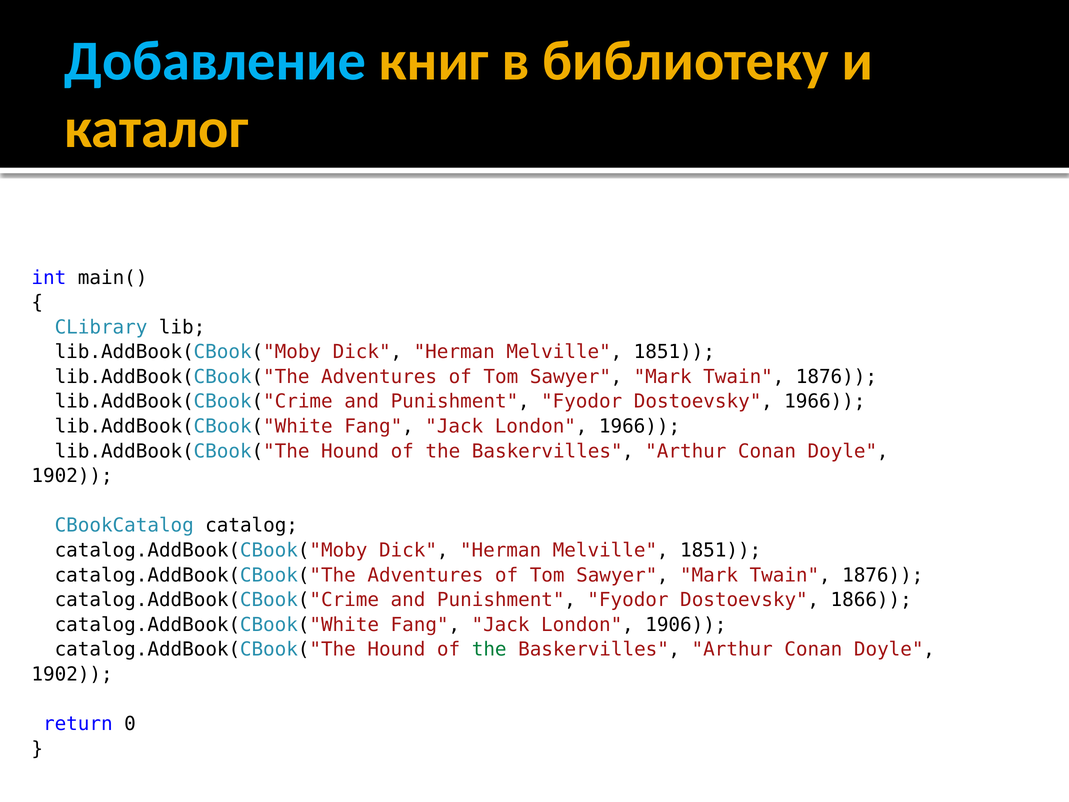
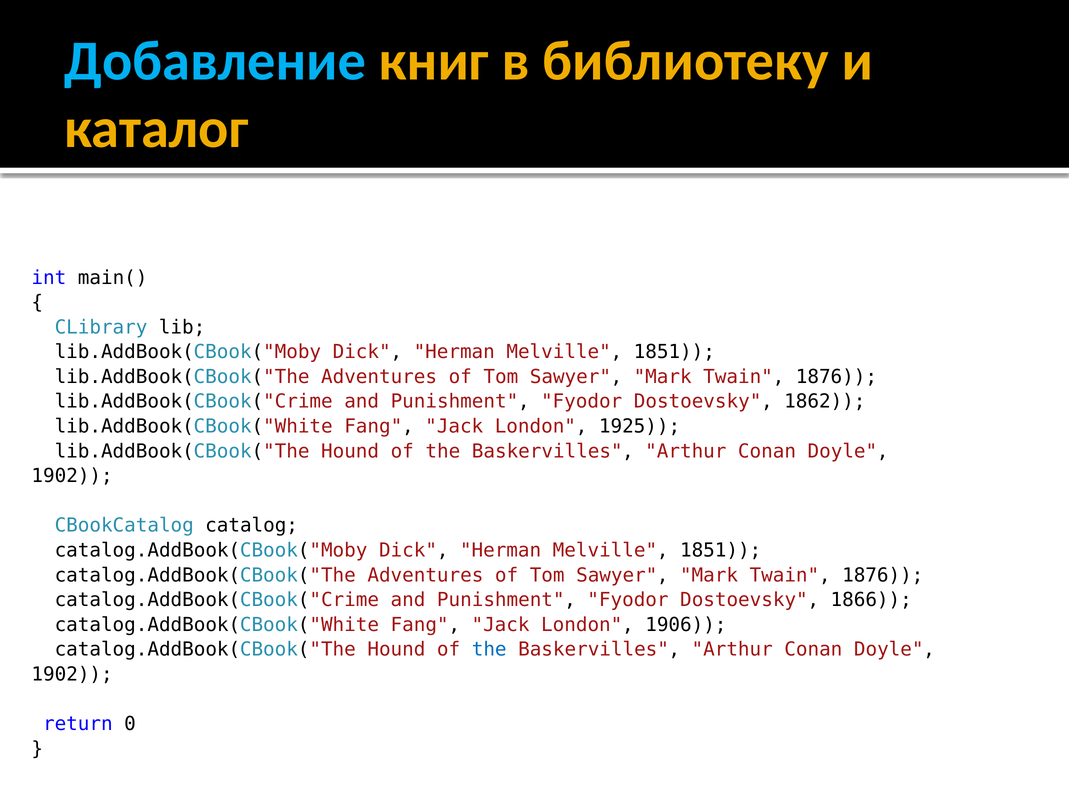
Dostoevsky 1966: 1966 -> 1862 (825, 401)
London 1966: 1966 -> 1925 (640, 426)
the colour: green -> blue (489, 649)
